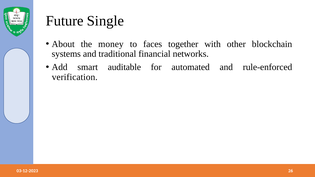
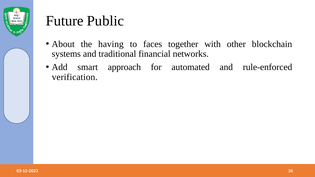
Single: Single -> Public (105, 21)
money: money -> having (111, 44)
auditable: auditable -> approach (124, 67)
